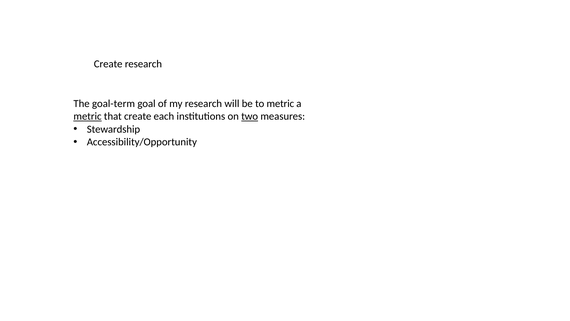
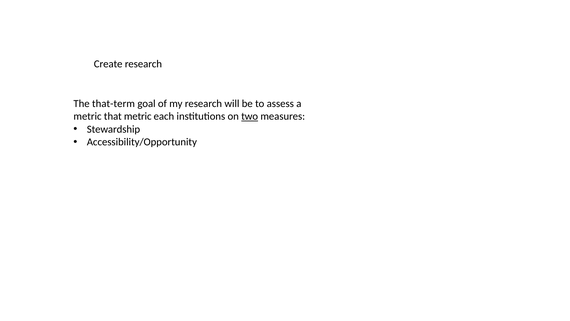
goal-term: goal-term -> that-term (113, 103)
to metric: metric -> assess (280, 103)
metric underline: present -> none (88, 116)
that create: create -> metric (138, 116)
